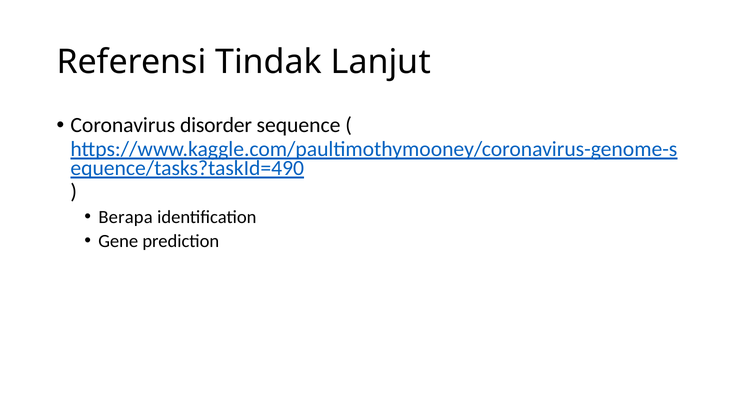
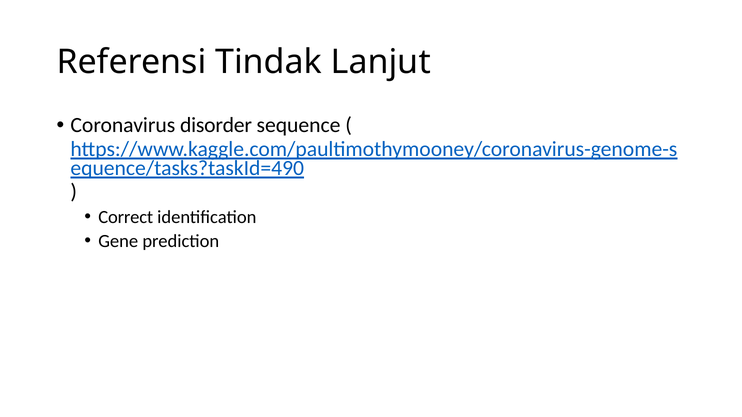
Berapa: Berapa -> Correct (126, 217)
